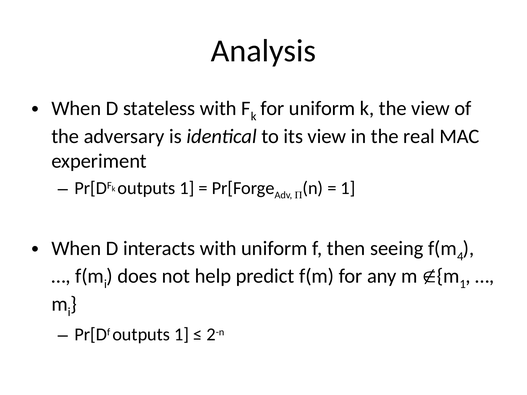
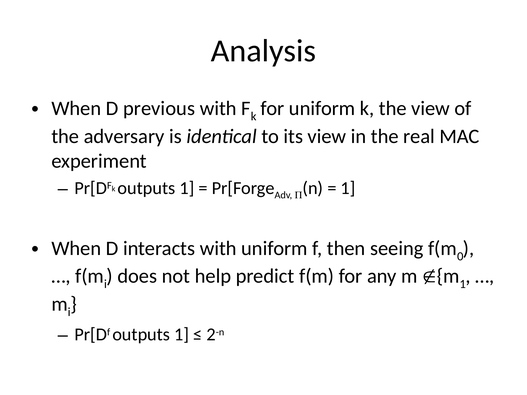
stateless: stateless -> previous (159, 109)
4: 4 -> 0 (460, 257)
